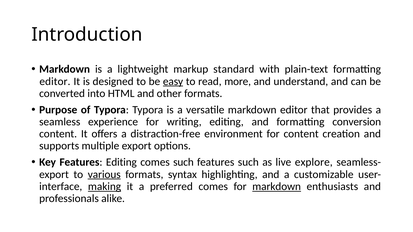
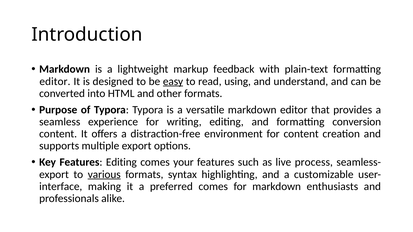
standard: standard -> feedback (234, 69)
more: more -> using (238, 81)
comes such: such -> your (183, 162)
explore: explore -> process (314, 162)
making underline: present -> none (105, 187)
markdown underline: present -> none (277, 187)
